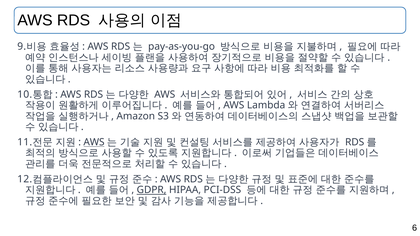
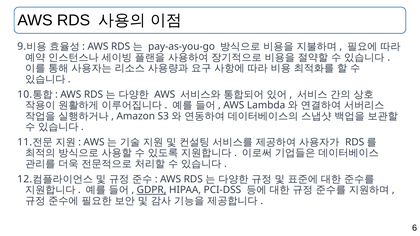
AWS underline: present -> none (94, 142)
